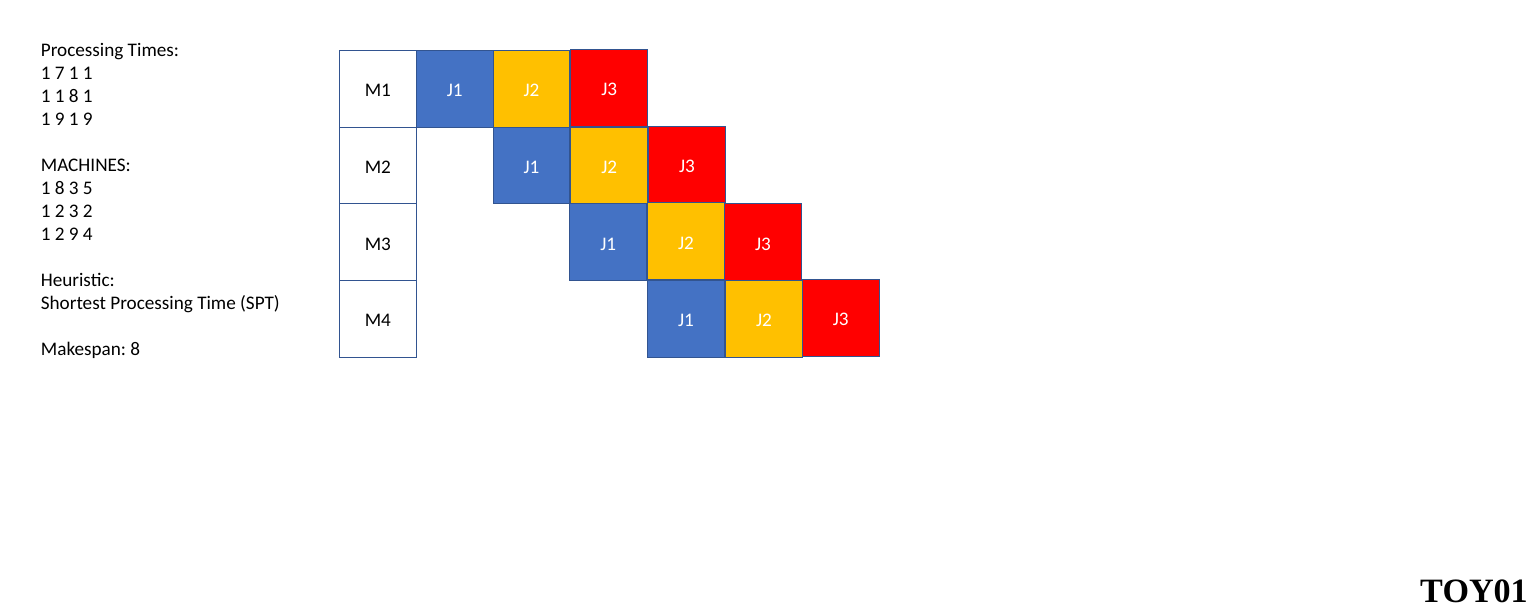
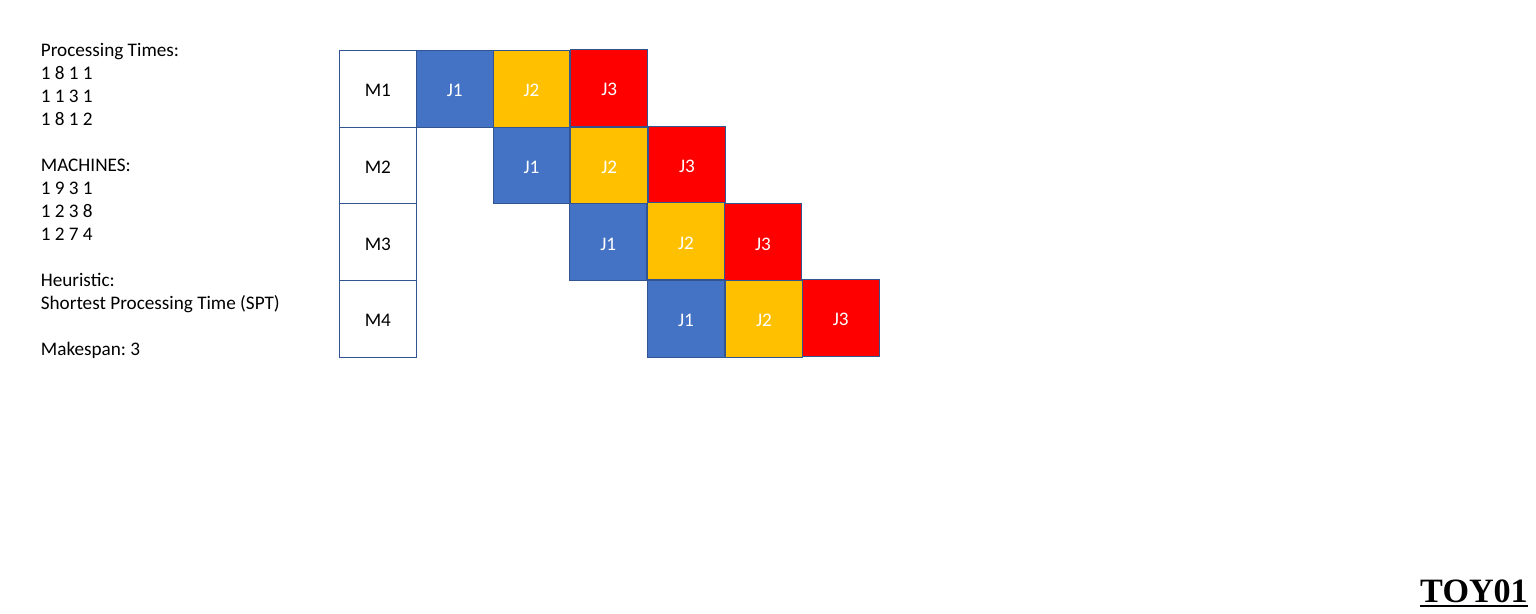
7: 7 -> 8 (60, 73)
1 1 8: 8 -> 3 (74, 96)
9: 9 -> 8 (60, 119)
9: 9 -> 2 (88, 119)
8: 8 -> 9 (60, 188)
5: 5 -> 1 (88, 188)
3 2: 2 -> 8 (88, 211)
2 9: 9 -> 7 (74, 234)
Makespan 8: 8 -> 3 (135, 349)
TOY01 underline: none -> present (1474, 592)
